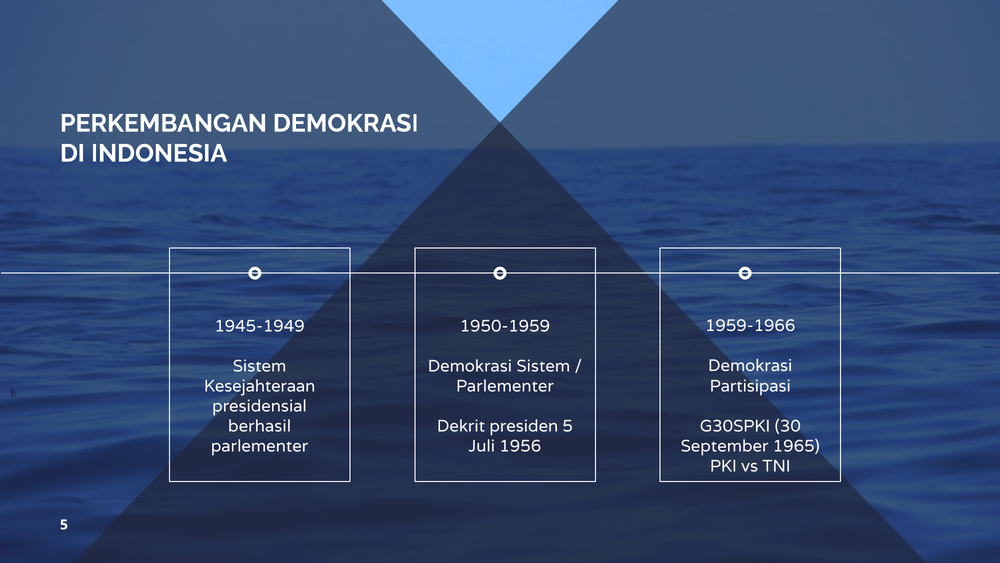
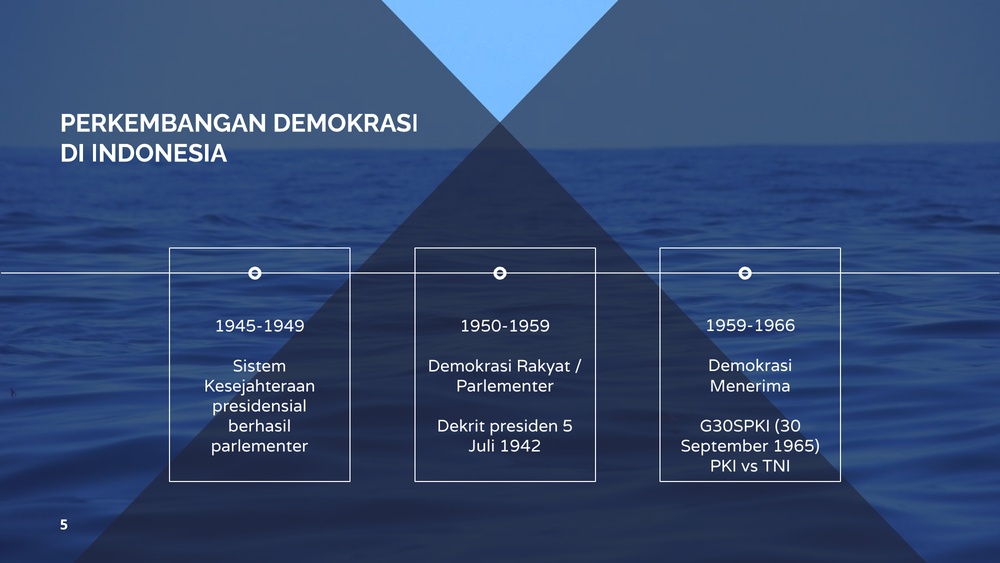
Demokrasi Sistem: Sistem -> Rakyat (543, 366)
Partisipasi: Partisipasi -> Menerima (750, 386)
1956: 1956 -> 1942 (520, 446)
